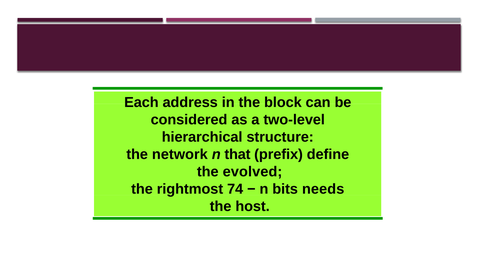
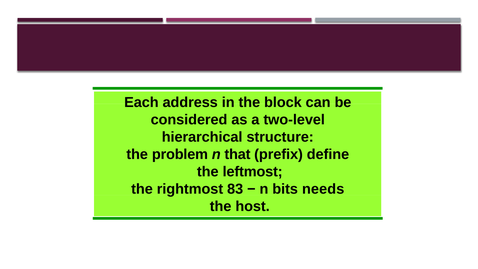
network: network -> problem (180, 154)
evolved: evolved -> leftmost (253, 172)
74: 74 -> 83 (235, 189)
